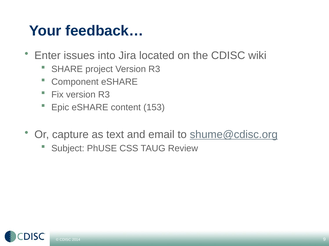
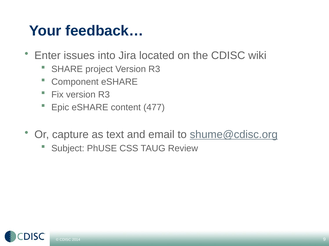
153: 153 -> 477 (154, 108)
